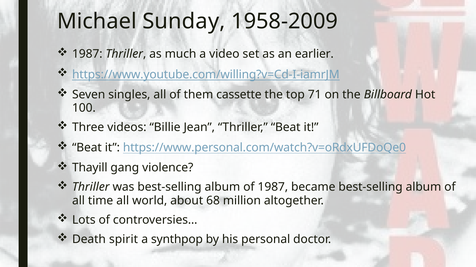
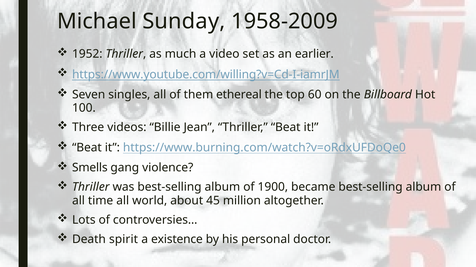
1987: 1987 -> 1952 (87, 54)
cassette: cassette -> ethereal (239, 95)
71: 71 -> 60 (315, 95)
https://www.personal.com/watch?v=oRdxUFDoQe0: https://www.personal.com/watch?v=oRdxUFDoQe0 -> https://www.burning.com/watch?v=oRdxUFDoQe0 (264, 148)
Thayill: Thayill -> Smells (90, 168)
of 1987: 1987 -> 1900 (273, 188)
68: 68 -> 45 (213, 201)
synthpop: synthpop -> existence (177, 240)
